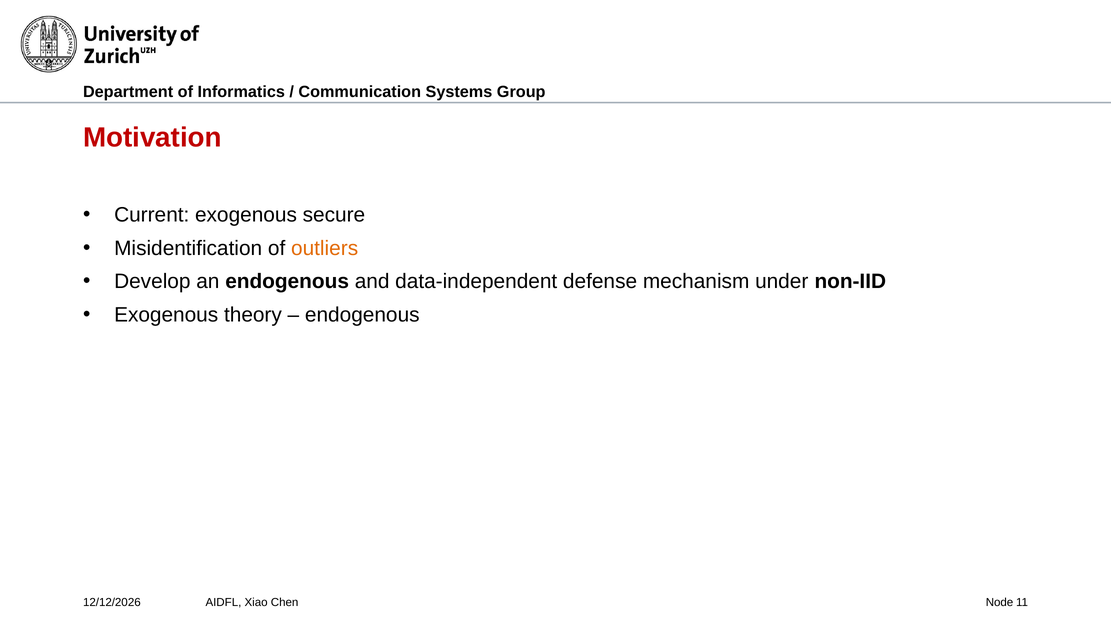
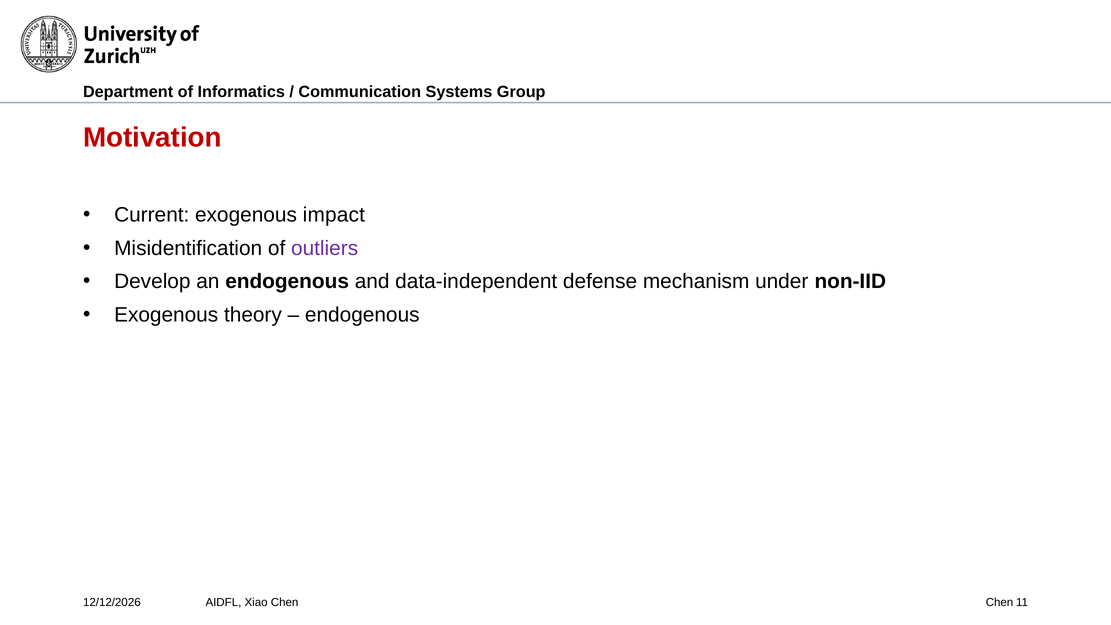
secure: secure -> impact (334, 215)
outliers colour: orange -> purple (325, 248)
Chen Node: Node -> Chen (1000, 602)
